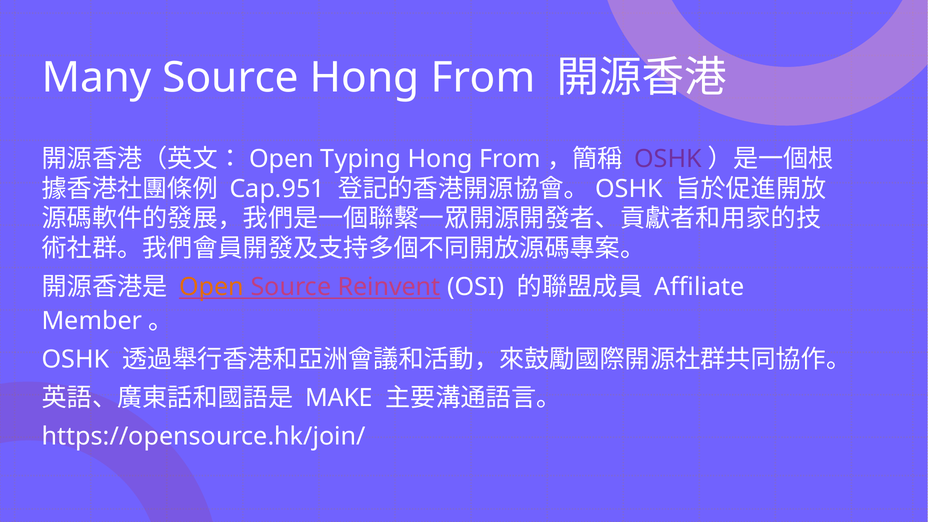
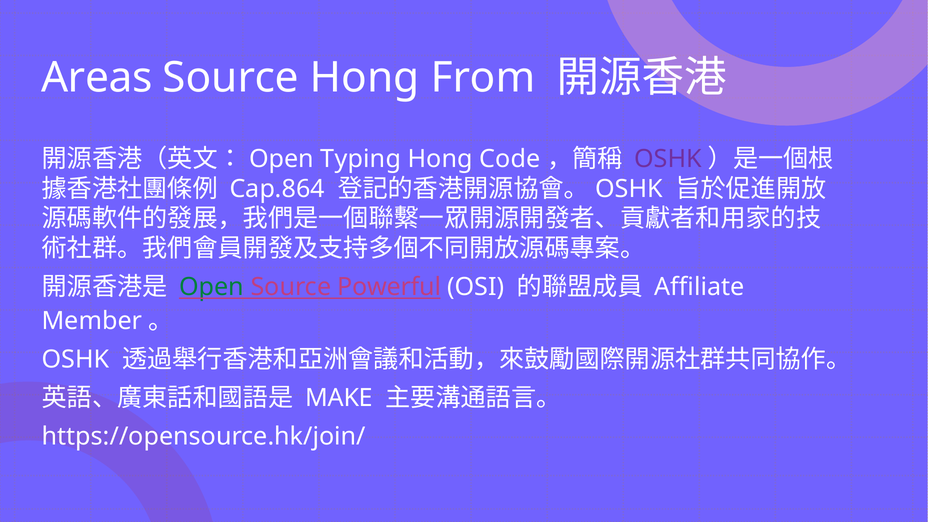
Many: Many -> Areas (97, 78)
From: From -> Code (510, 159)
Cap.951: Cap.951 -> Cap.864 (277, 189)
Open colour: orange -> green (212, 287)
Reinvent: Reinvent -> Powerful (389, 287)
